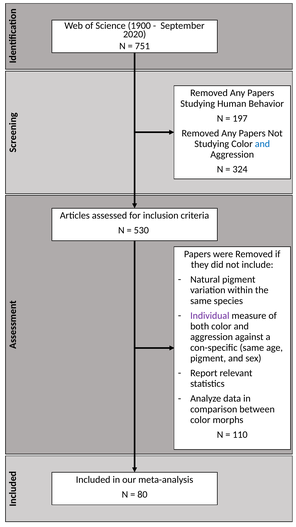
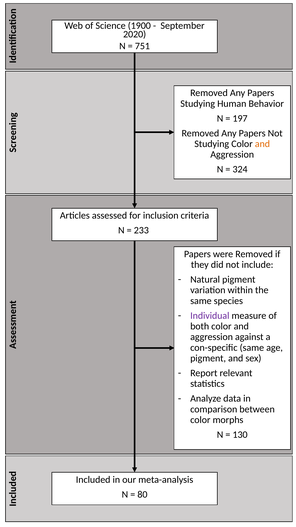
and colour: blue -> orange (262, 144)
530: 530 -> 233 (141, 230)
110: 110 -> 130 (240, 434)
